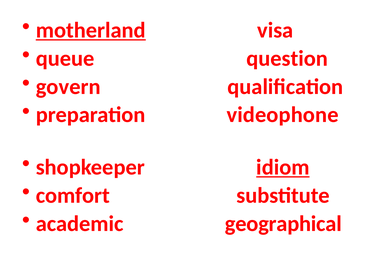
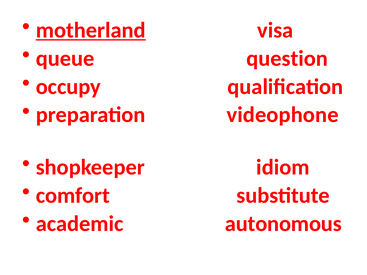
govern: govern -> occupy (68, 87)
idiom underline: present -> none (283, 167)
geographical: geographical -> autonomous (283, 224)
